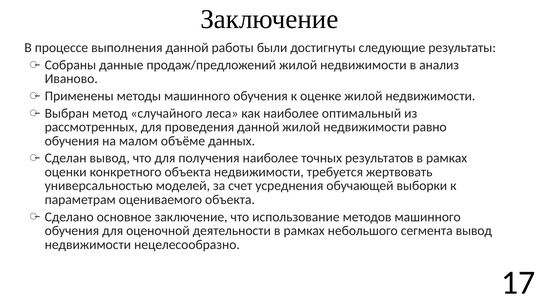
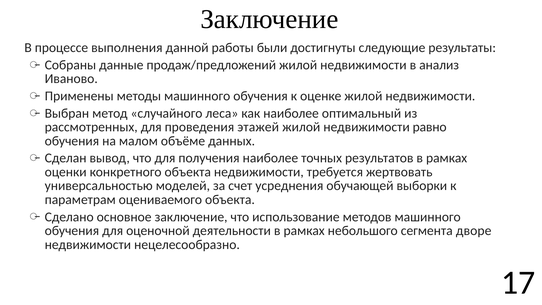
проведения данной: данной -> этажей (258, 127)
сегмента вывод: вывод -> дворе (474, 231)
